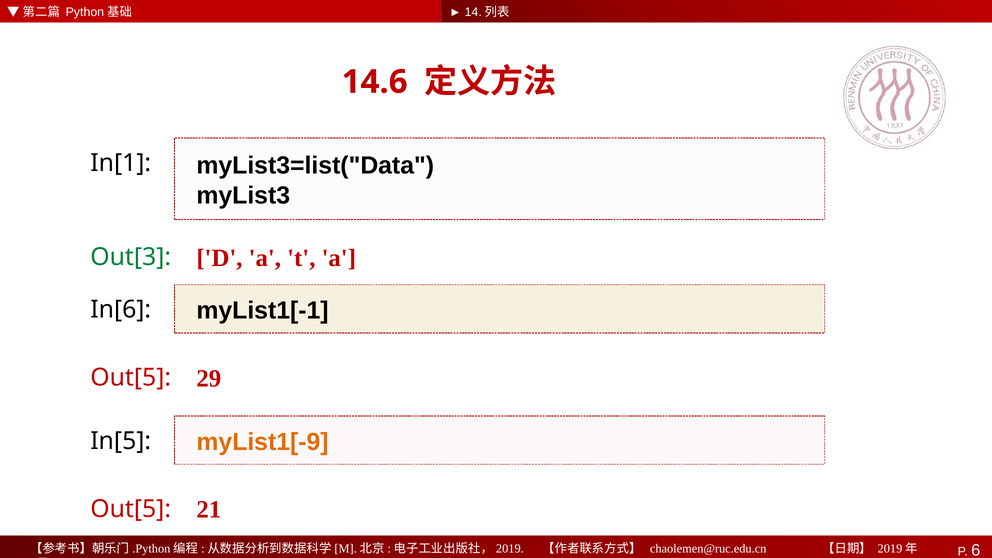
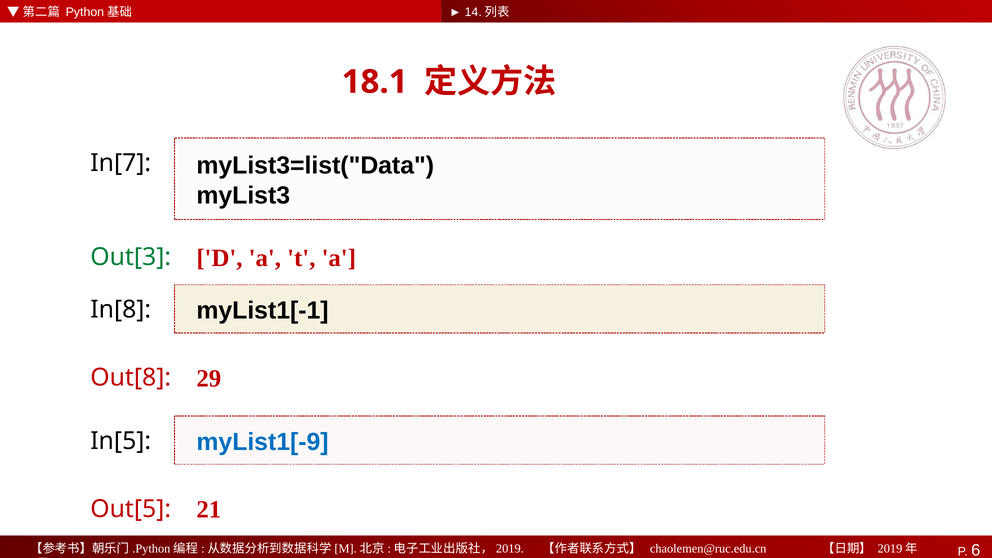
14.6: 14.6 -> 18.1 (375, 82)
In[1: In[1 -> In[7 (121, 163)
In[6: In[6 -> In[8 (121, 310)
Out[5: Out[5 -> Out[8 (131, 378)
myList1[-9 colour: orange -> blue (263, 442)
